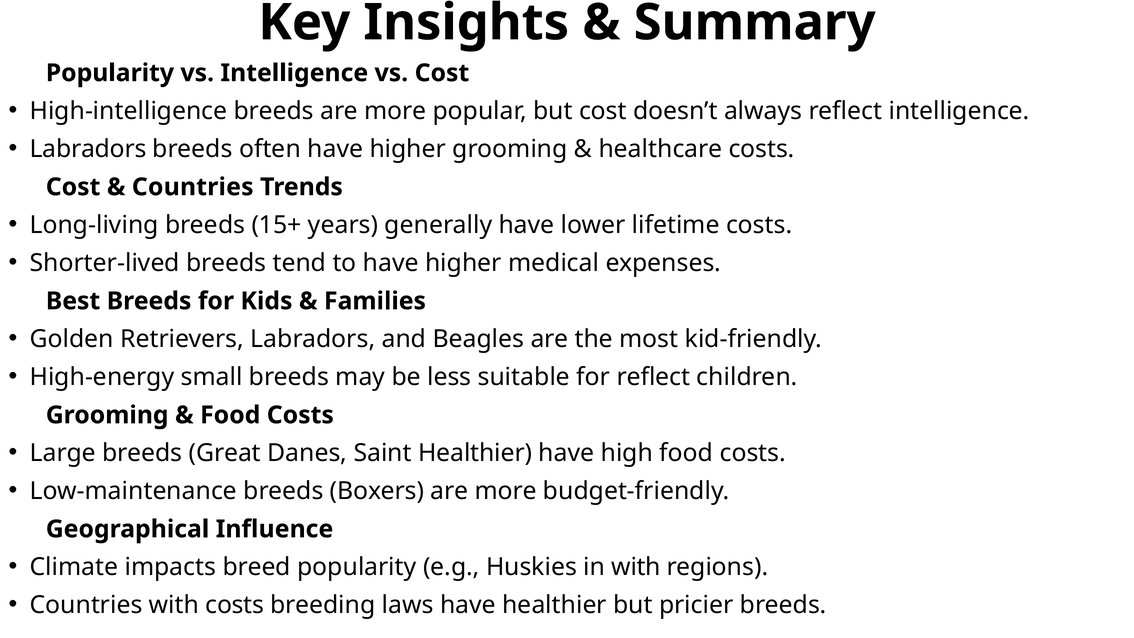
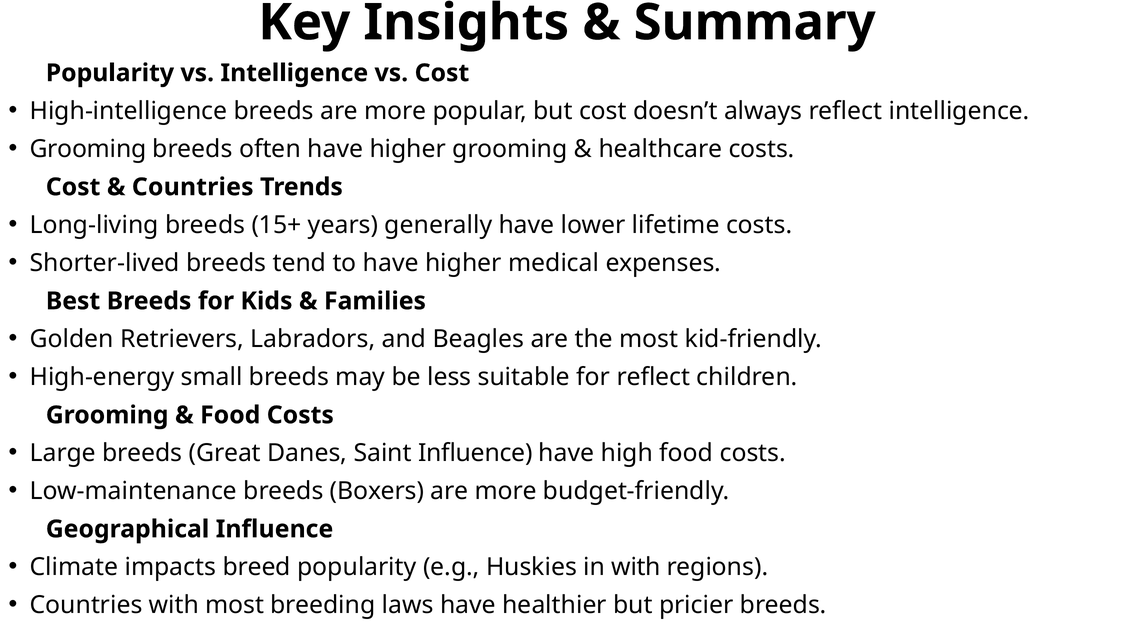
Labradors: Labradors -> Grooming (88, 149)
Saint Healthier: Healthier -> Influence (475, 453)
with costs: costs -> most (235, 605)
